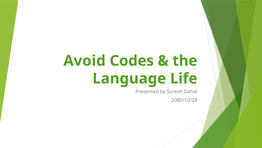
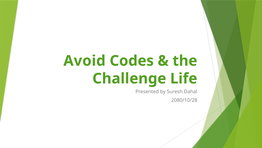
Language: Language -> Challenge (129, 78)
